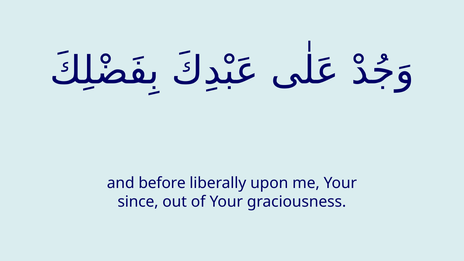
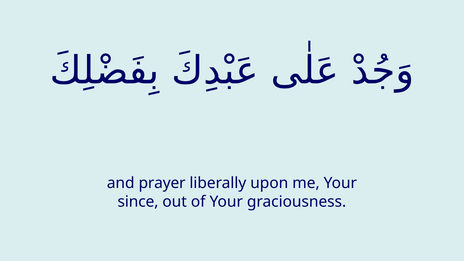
before: before -> prayer (162, 183)
